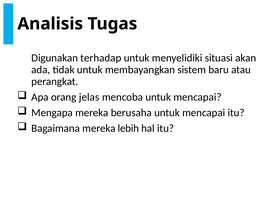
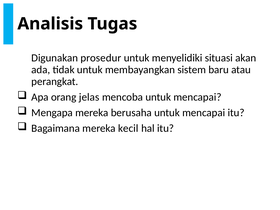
terhadap: terhadap -> prosedur (101, 58)
lebih: lebih -> kecil (128, 128)
